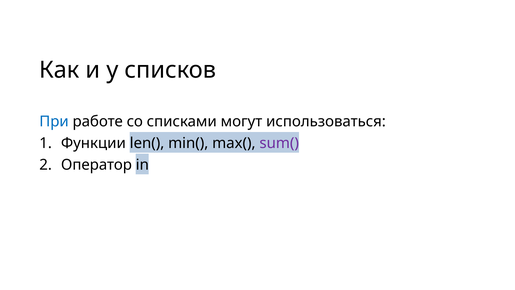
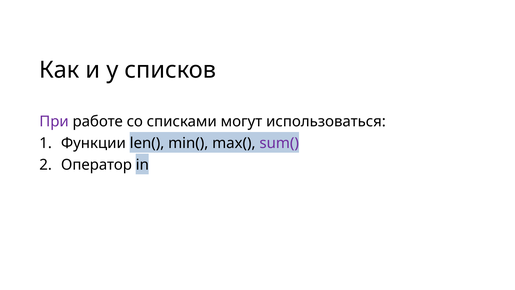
При colour: blue -> purple (54, 121)
